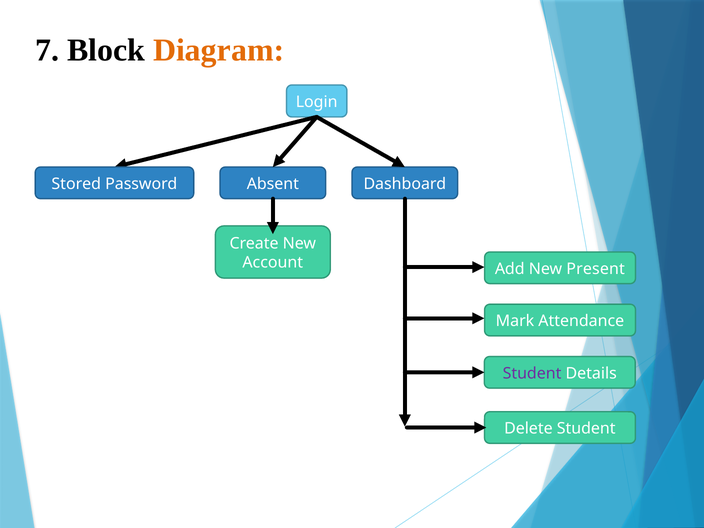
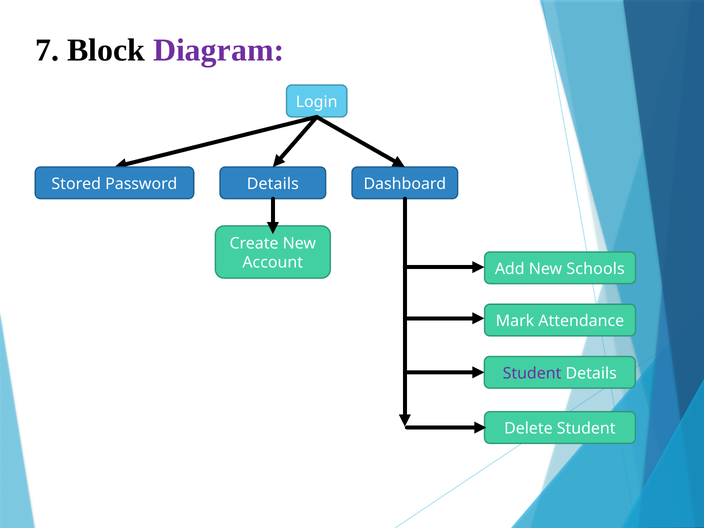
Diagram colour: orange -> purple (219, 50)
Absent: Absent -> Details (273, 184)
Present: Present -> Schools (596, 269)
